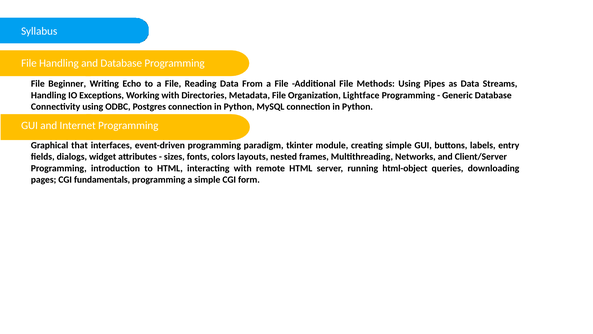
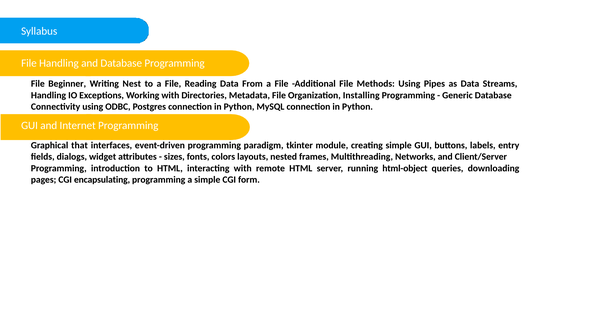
Echo: Echo -> Nest (132, 84)
Lightface: Lightface -> Installing (361, 95)
fundamentals: fundamentals -> encapsulating (102, 179)
